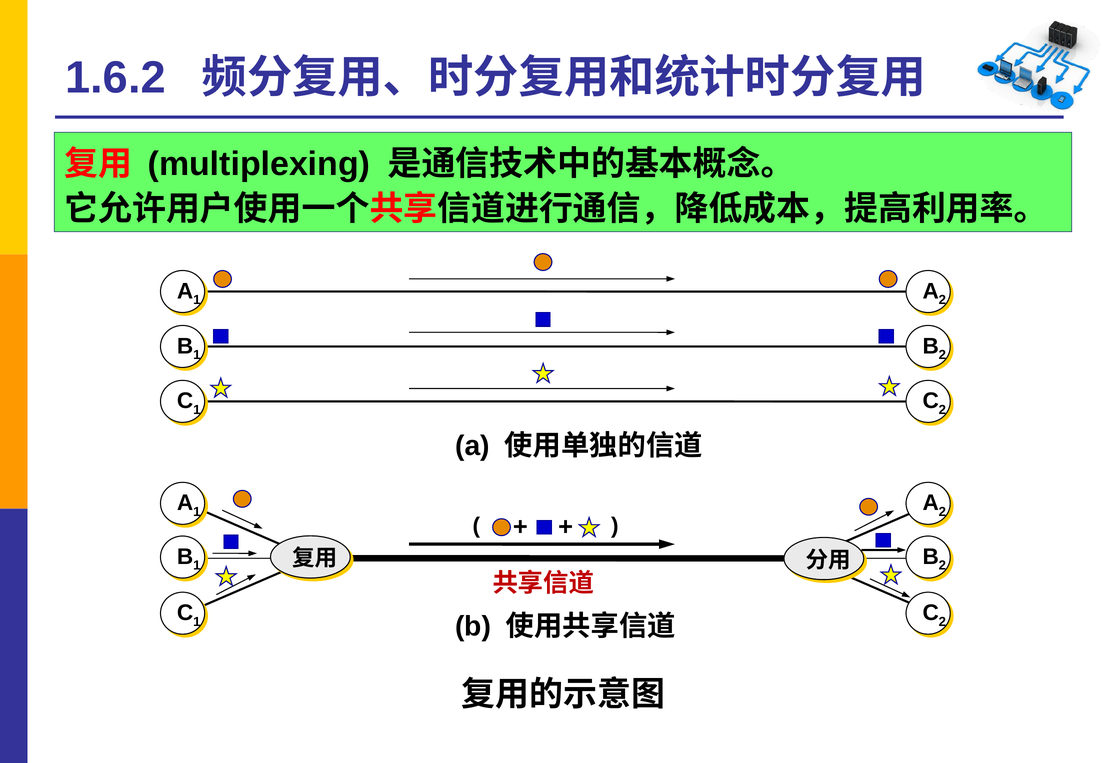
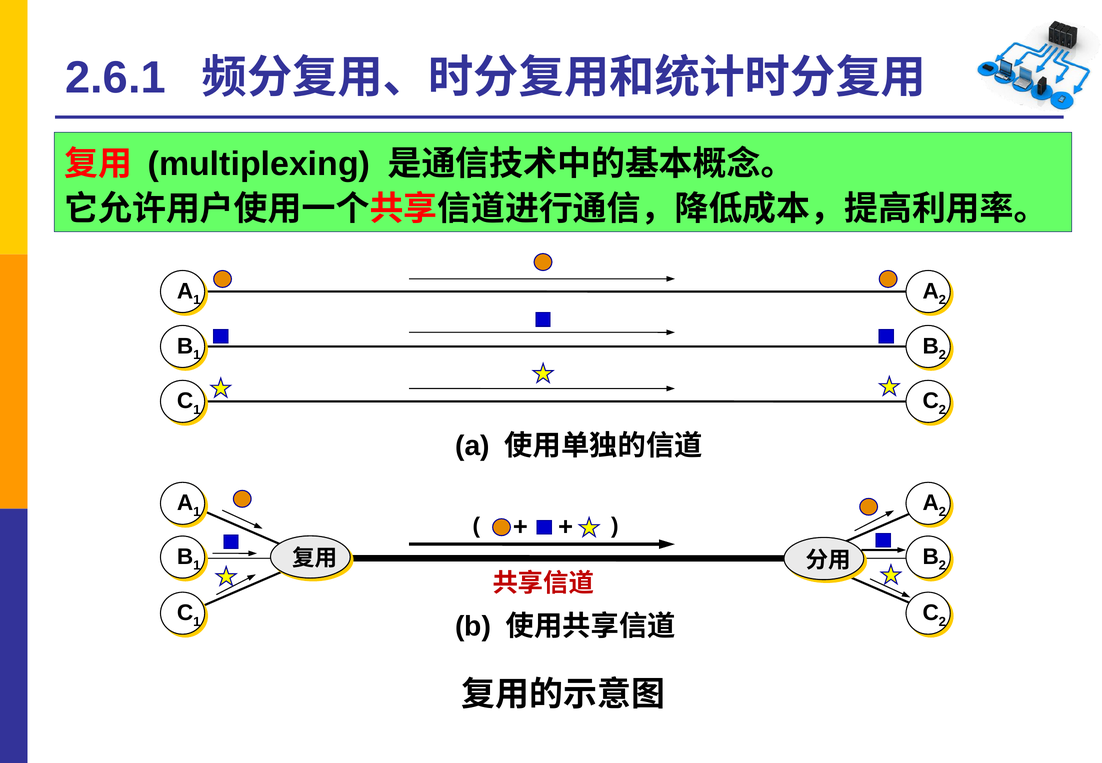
1.6.2: 1.6.2 -> 2.6.1 (116, 78)
